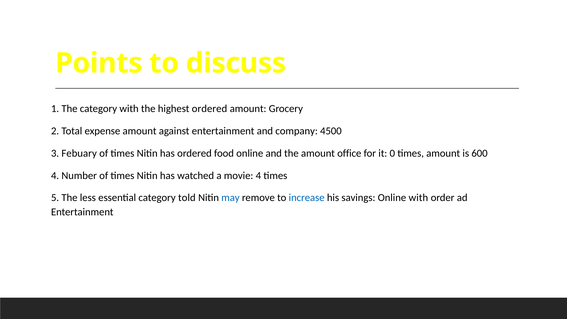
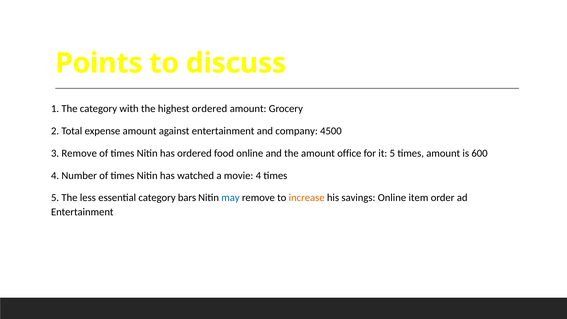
3 Febuary: Febuary -> Remove (79, 153)
it 0: 0 -> 5 (392, 153)
told: told -> bars (187, 198)
increase colour: blue -> orange (307, 198)
Online with: with -> item (418, 198)
